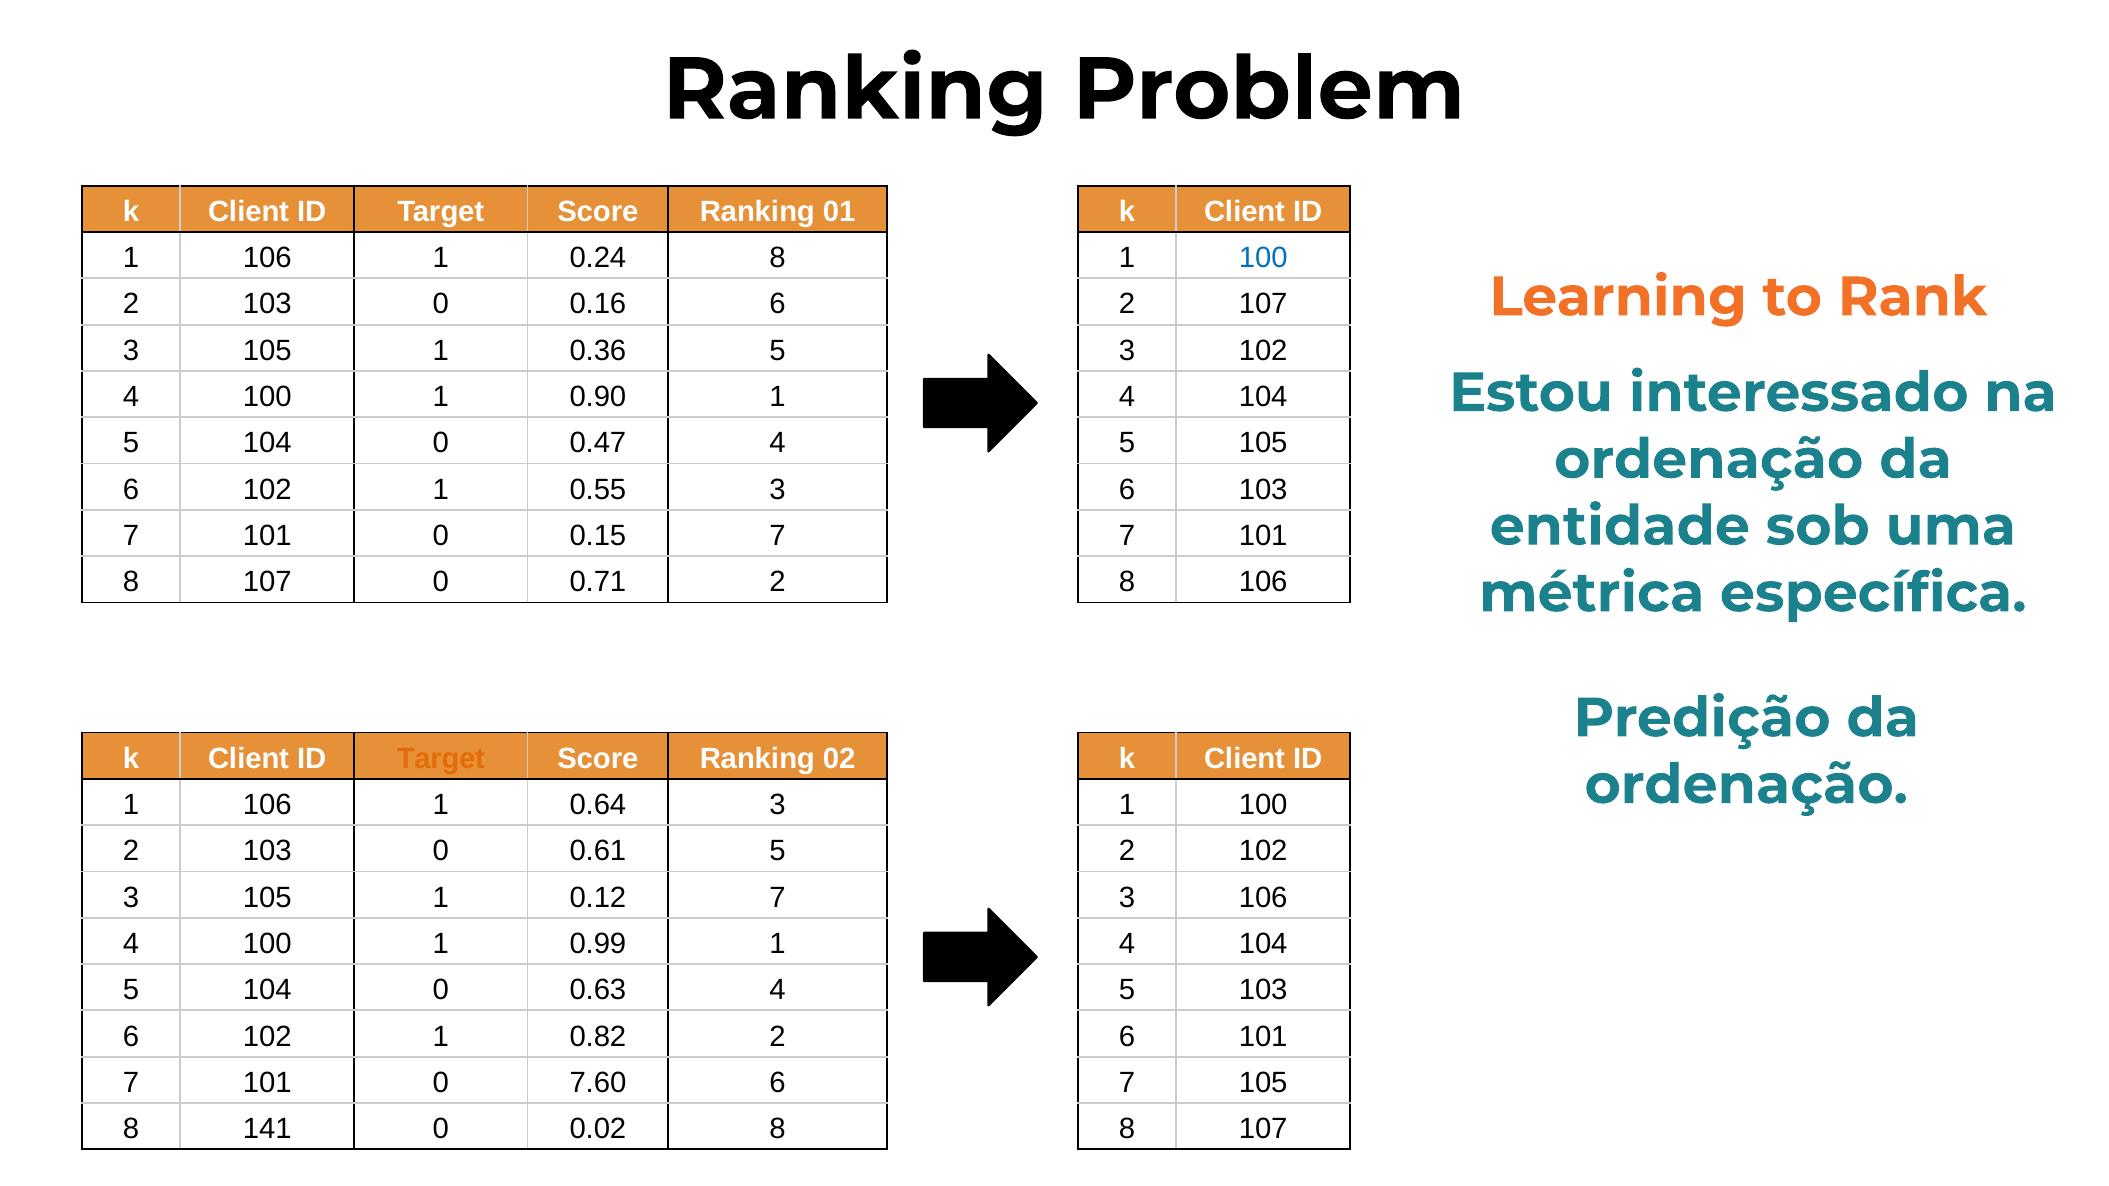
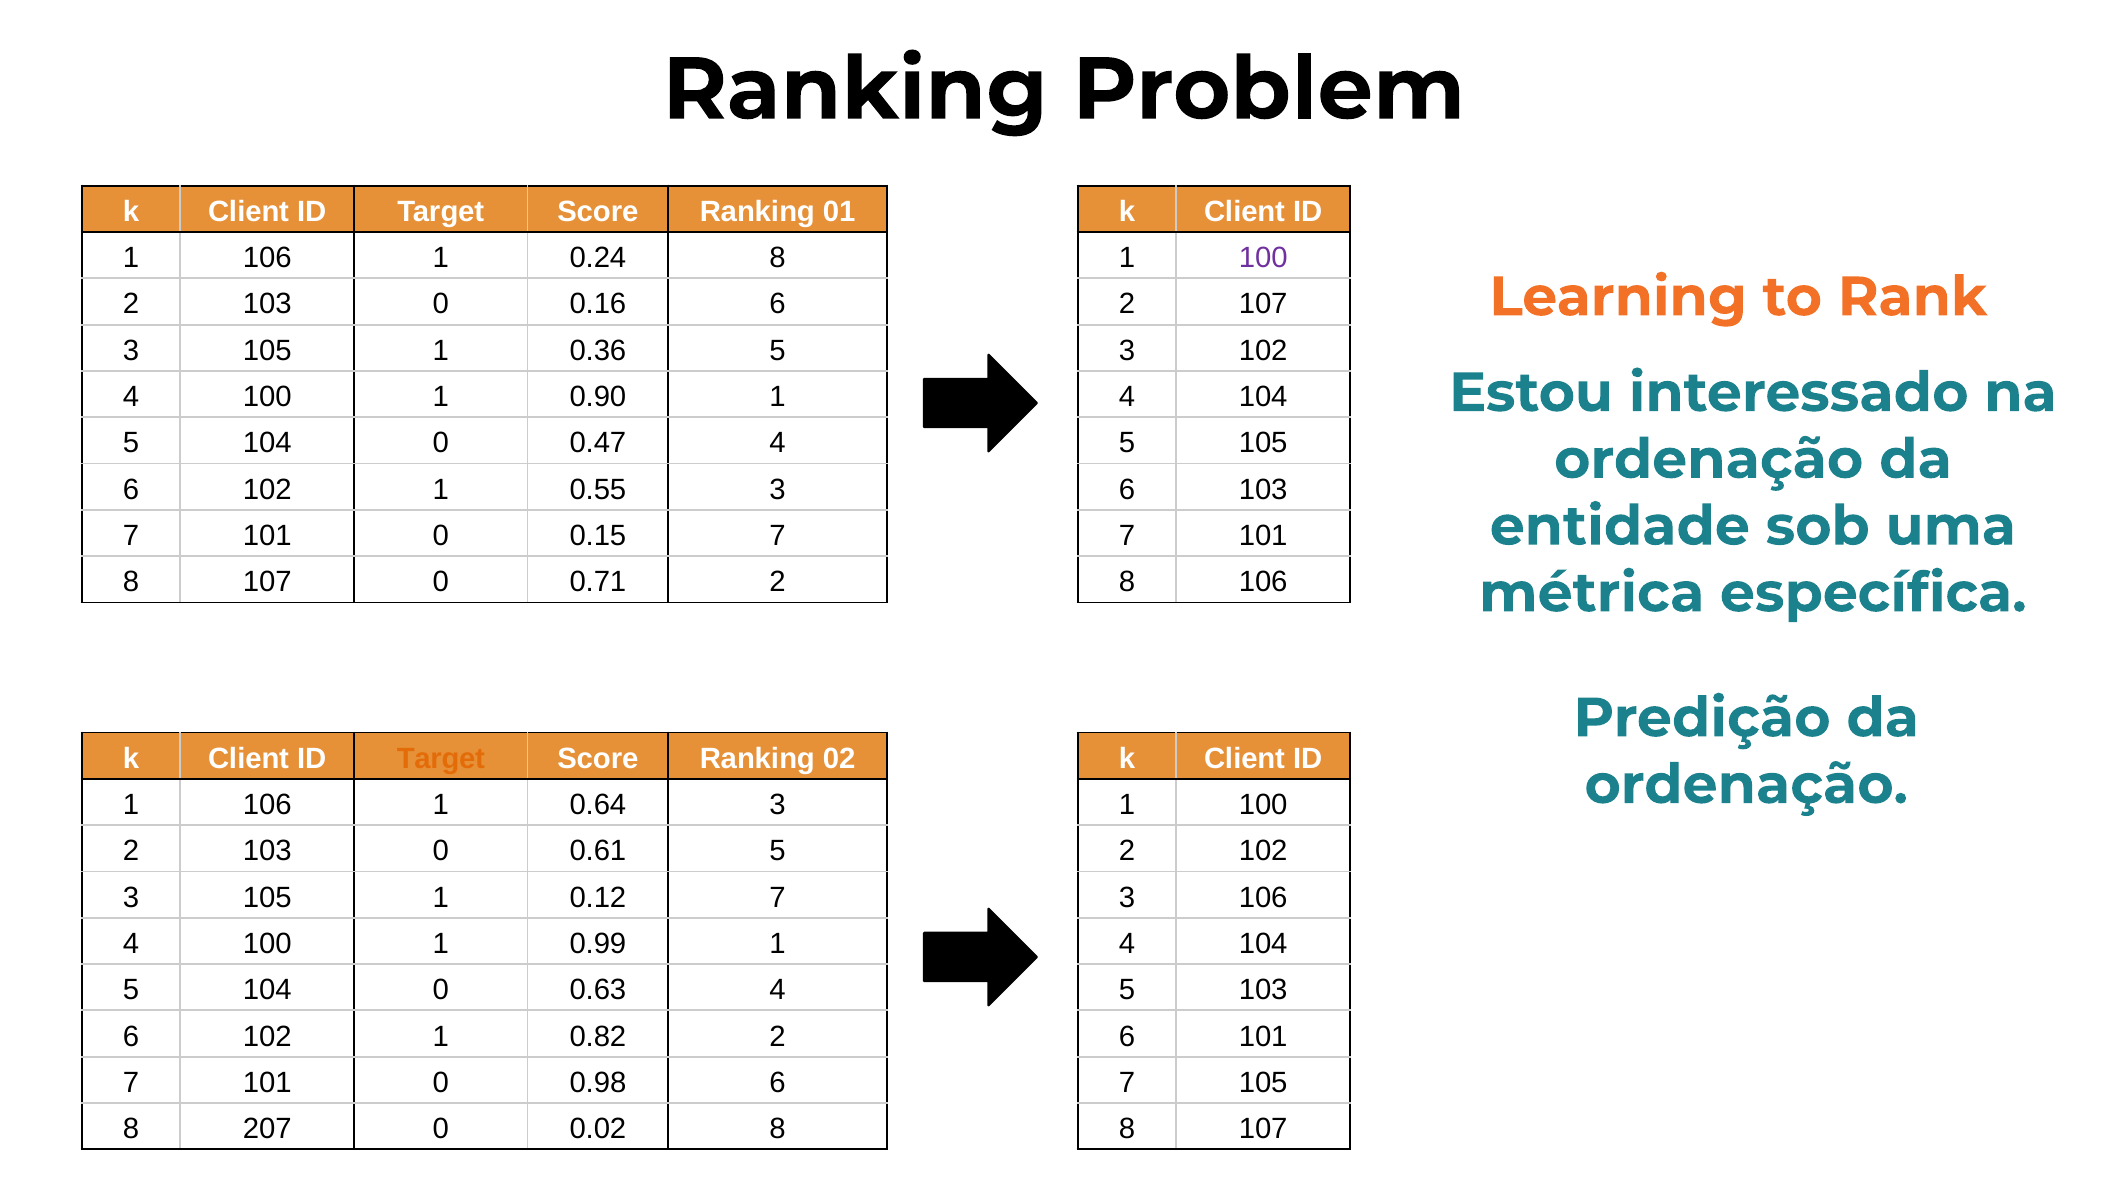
100 colour: blue -> purple (1263, 258)
7.60: 7.60 -> 0.98 (598, 1083)
141: 141 -> 207 (267, 1129)
